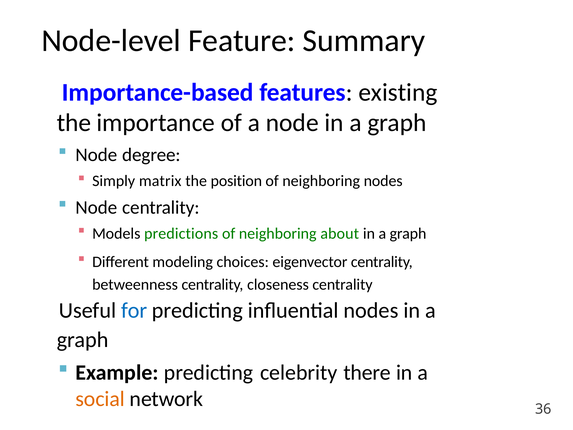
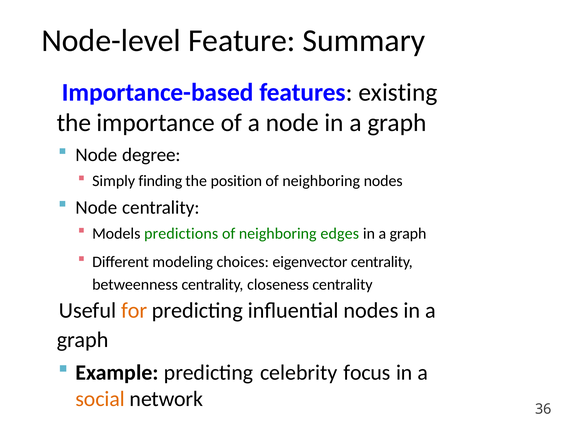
matrix: matrix -> finding (160, 181)
about: about -> edges (340, 234)
for colour: blue -> orange (134, 310)
there: there -> focus (367, 373)
